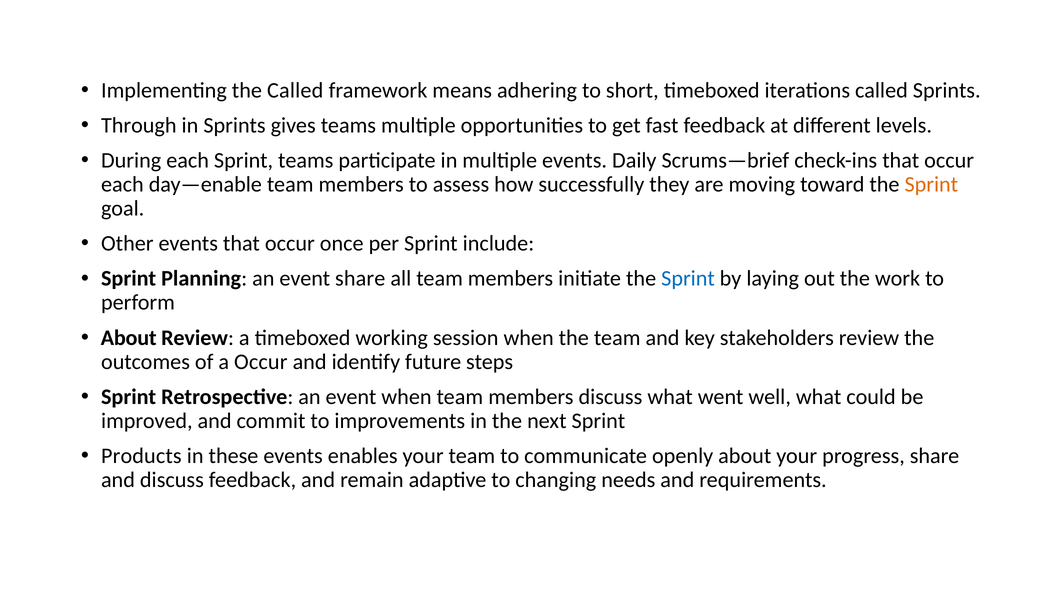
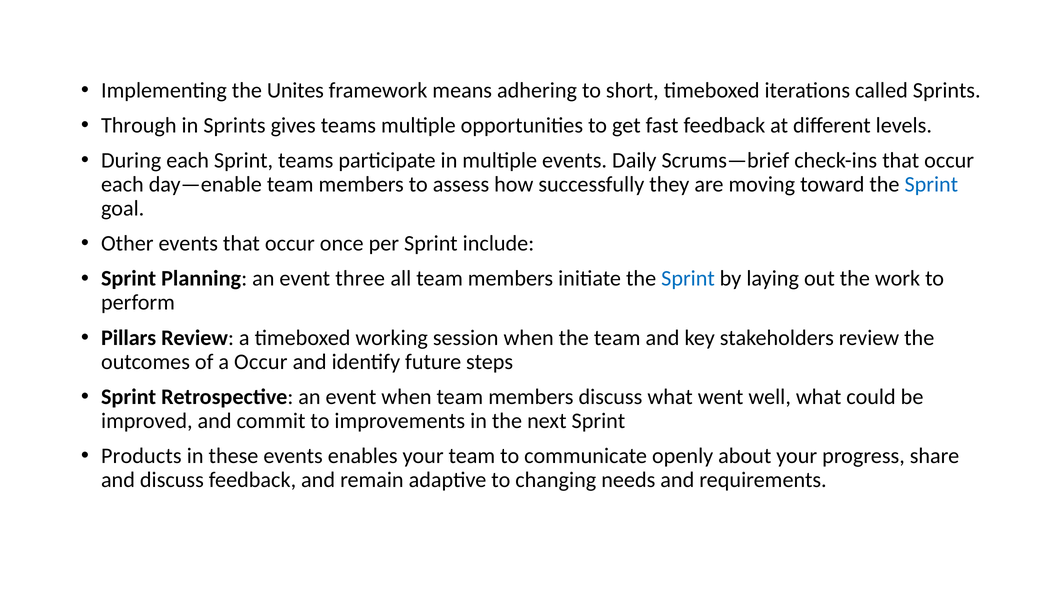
the Called: Called -> Unites (295, 90)
Sprint colour: orange -> blue (931, 184)
event share: share -> three (360, 278)
About: About -> Pillars (129, 337)
